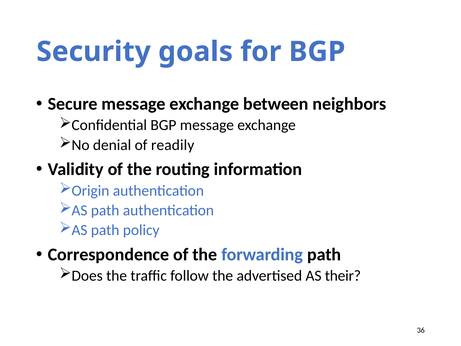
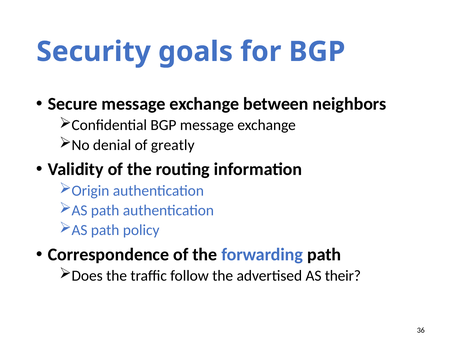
readily: readily -> greatly (173, 145)
